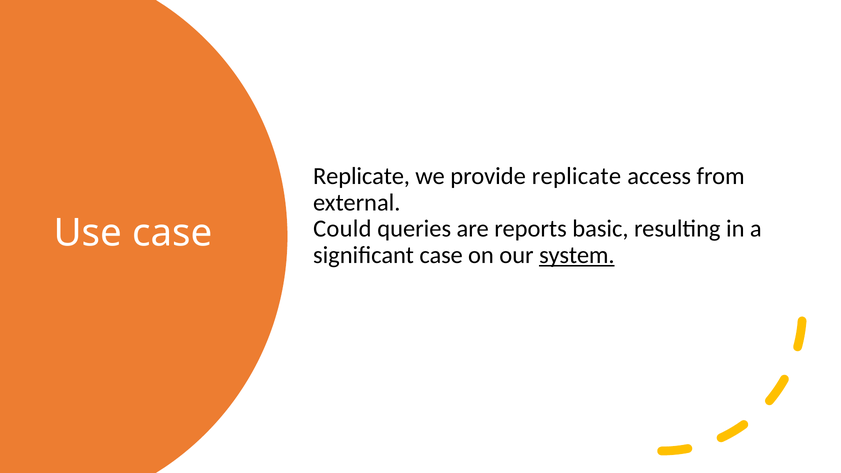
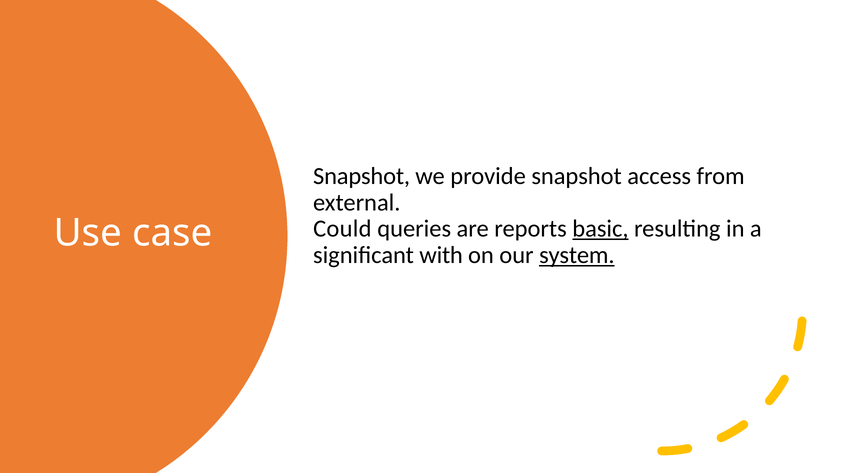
Replicate: Replicate -> Snapshot (362, 176)
provide replicate: replicate -> snapshot (577, 176)
basic underline: none -> present (600, 229)
significant case: case -> with (441, 255)
